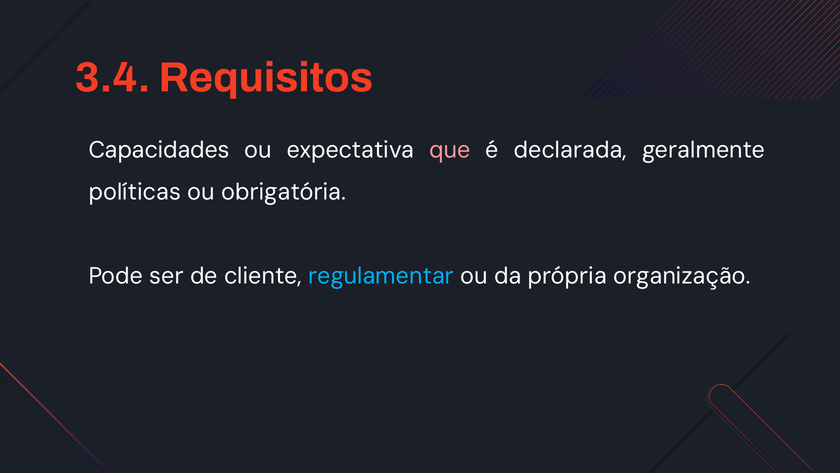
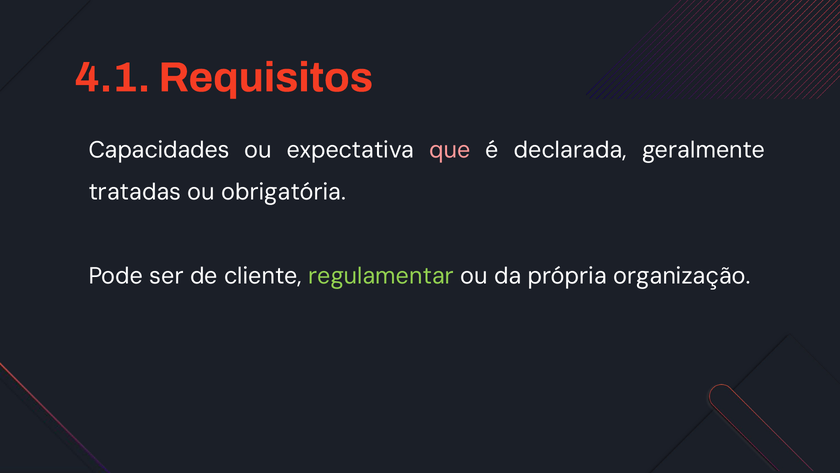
3.4: 3.4 -> 4.1 (112, 77)
políticas: políticas -> tratadas (135, 192)
regulamentar colour: light blue -> light green (381, 276)
